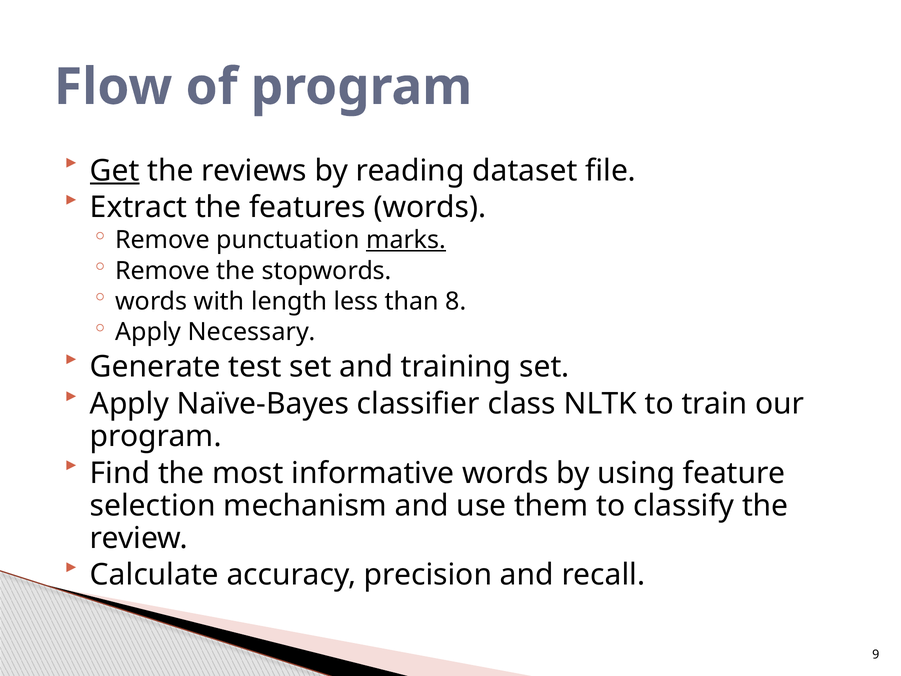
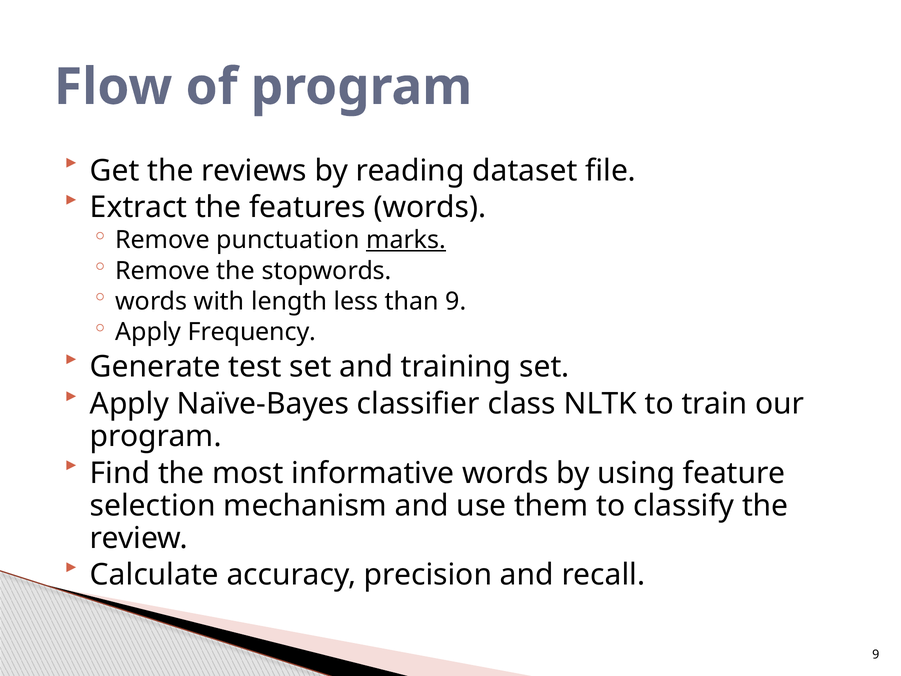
Get underline: present -> none (115, 171)
than 8: 8 -> 9 (456, 301)
Necessary: Necessary -> Frequency (252, 332)
